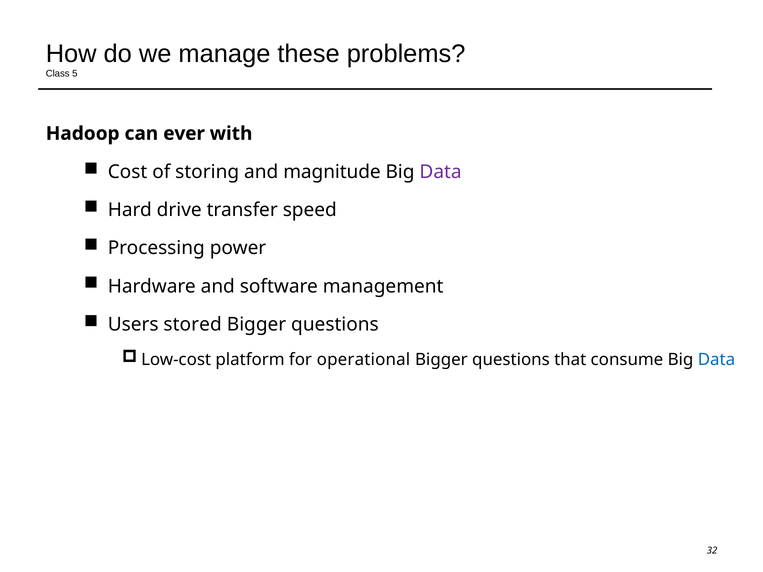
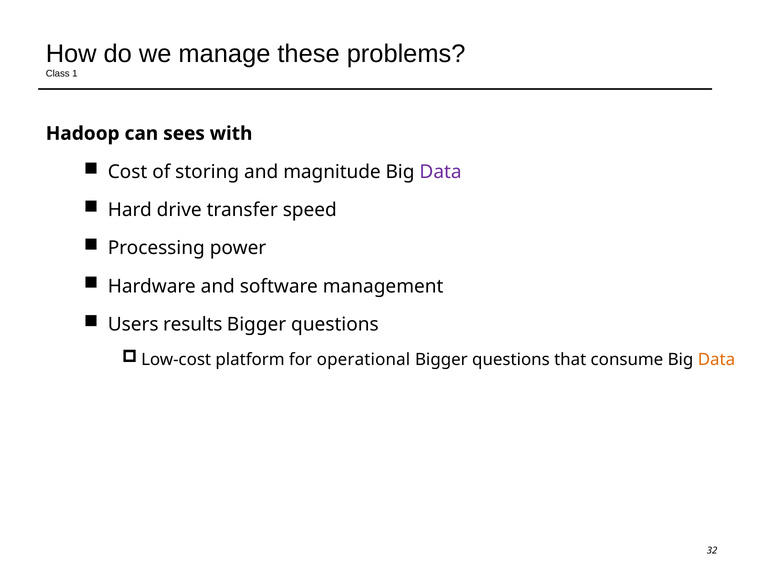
5: 5 -> 1 (75, 74)
ever: ever -> sees (184, 134)
stored: stored -> results (193, 325)
Data colour: blue -> orange (716, 360)
